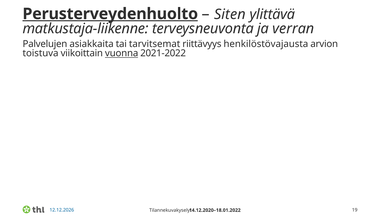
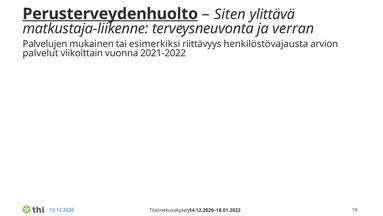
asiakkaita: asiakkaita -> mukainen (92, 44)
tarvitsemat: tarvitsemat -> esimerkiksi (155, 44)
toistuva: toistuva -> palvelut (41, 53)
vuonna underline: present -> none (122, 53)
